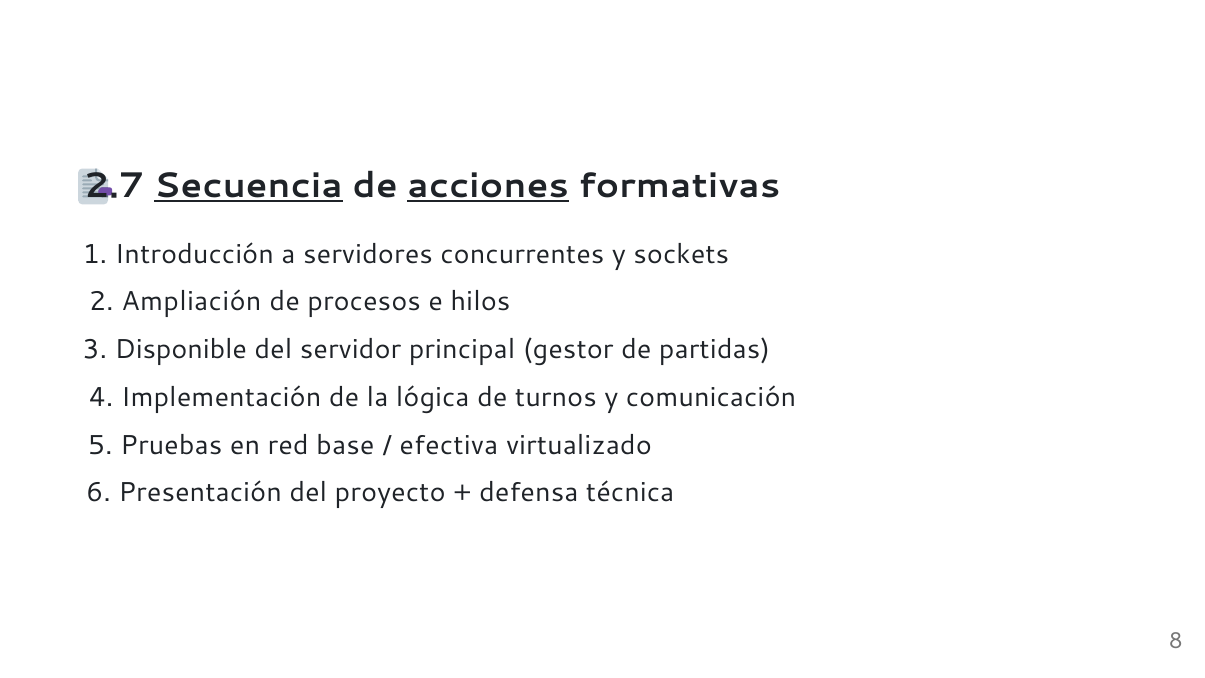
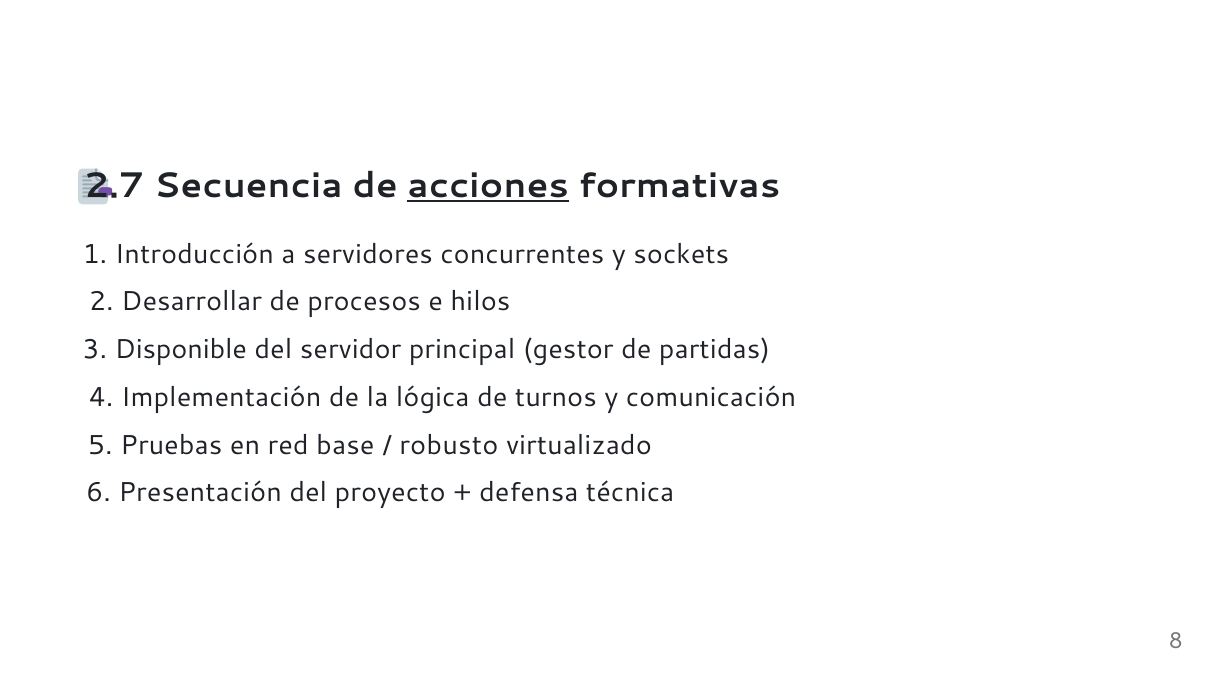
Secuencia underline: present -> none (248, 186)
Ampliación: Ampliación -> Desarrollar (192, 301)
efectiva: efectiva -> robusto (449, 445)
